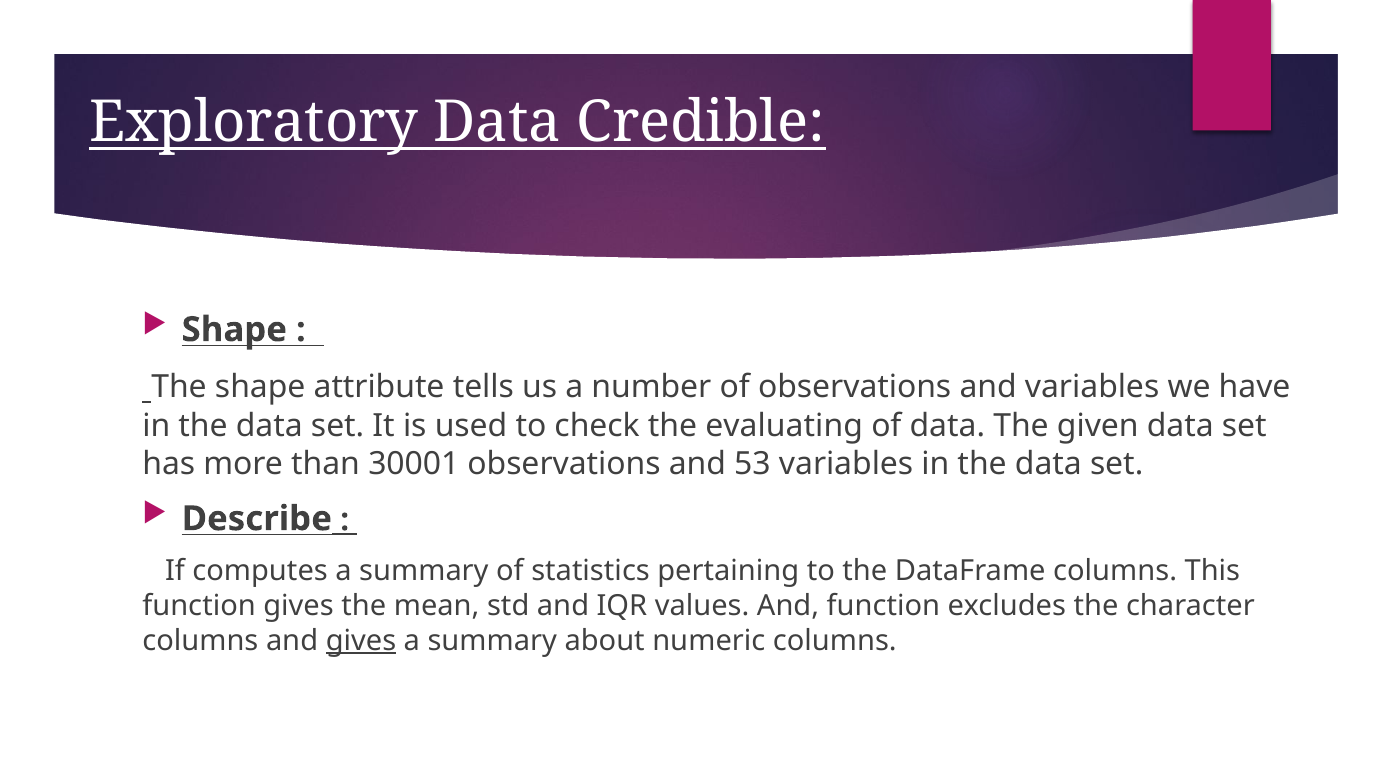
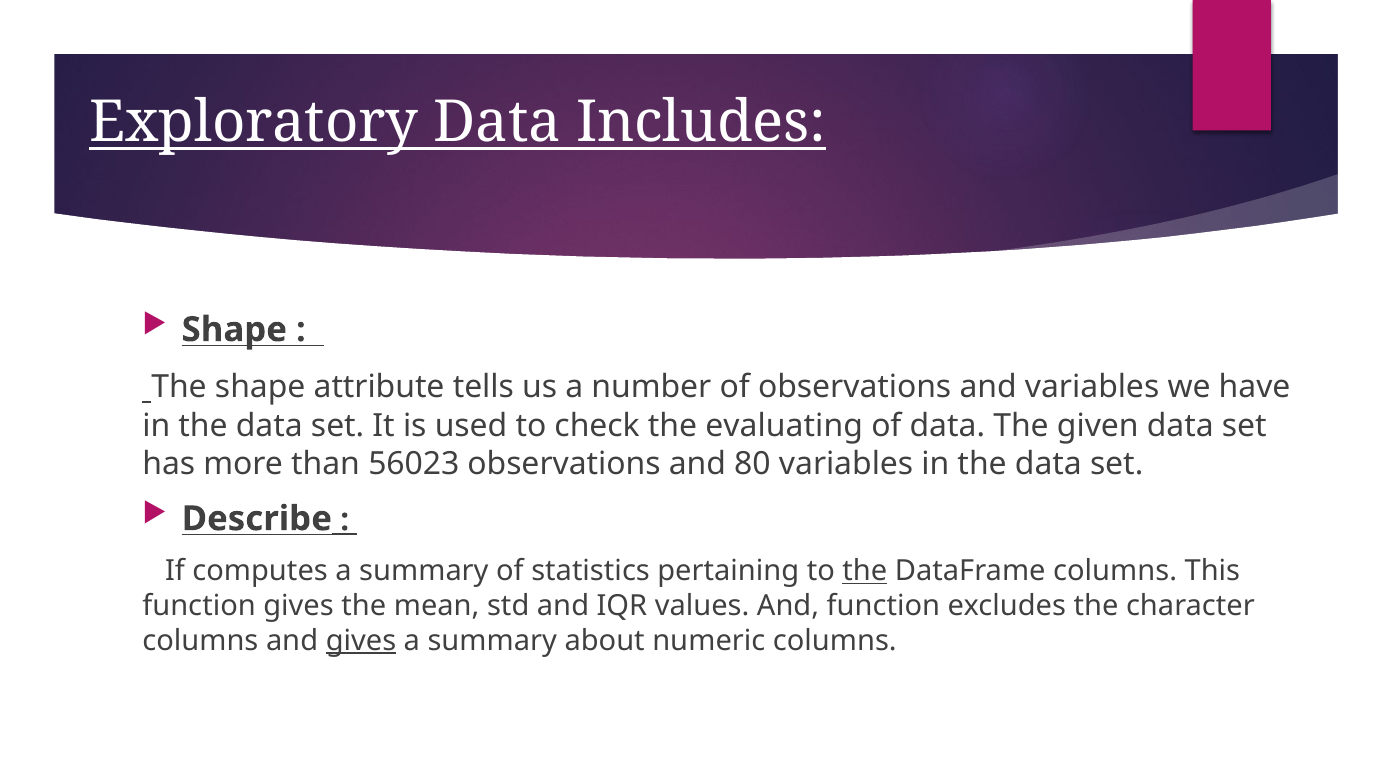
Credible: Credible -> Includes (701, 122)
30001: 30001 -> 56023 (414, 464)
53: 53 -> 80 (752, 464)
the underline: none -> present (865, 572)
